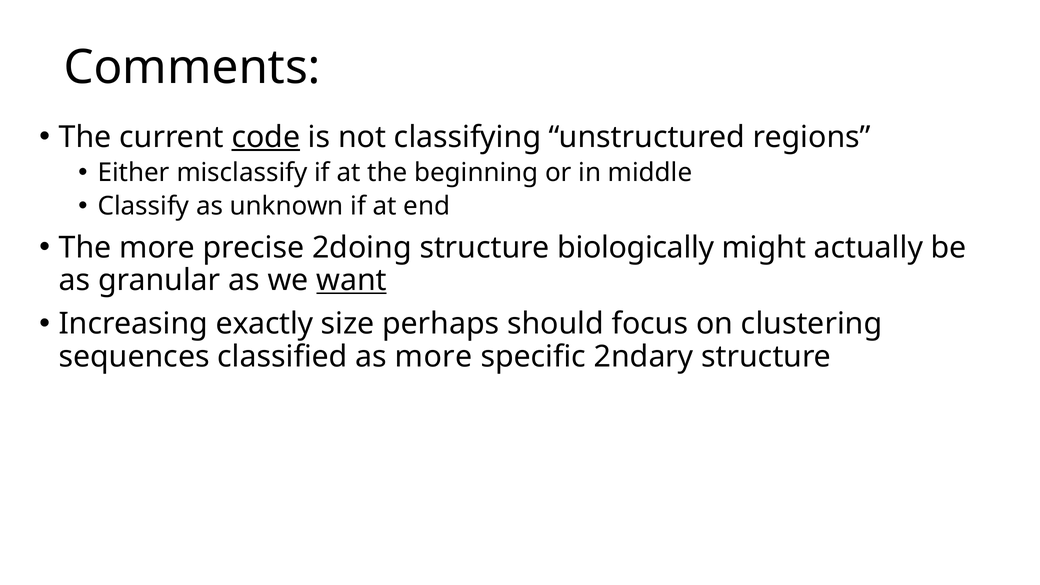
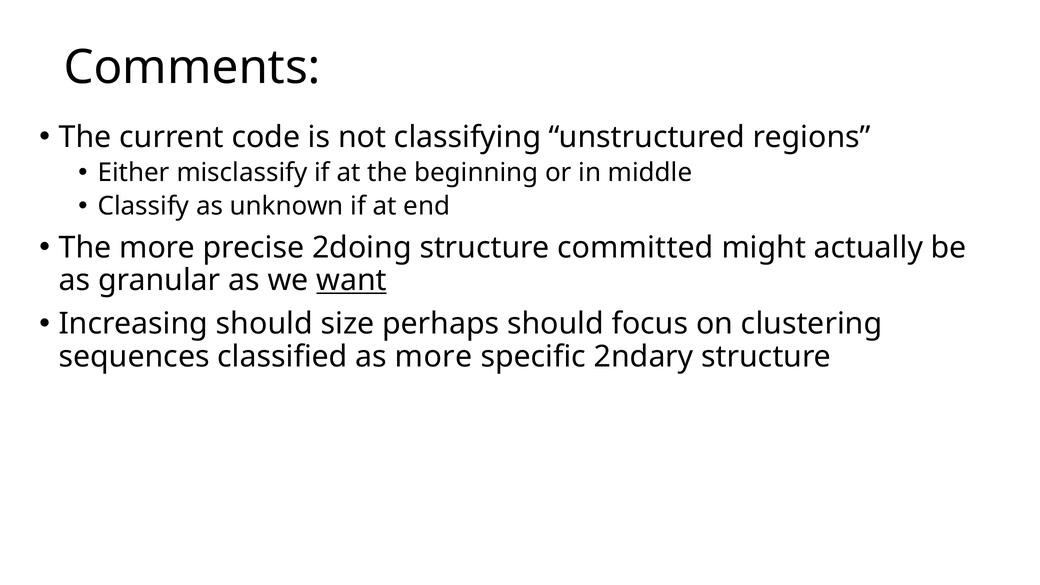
code underline: present -> none (266, 137)
biologically: biologically -> committed (635, 248)
Increasing exactly: exactly -> should (264, 324)
